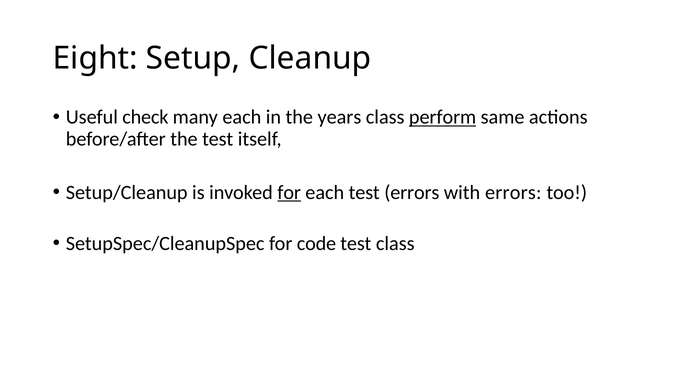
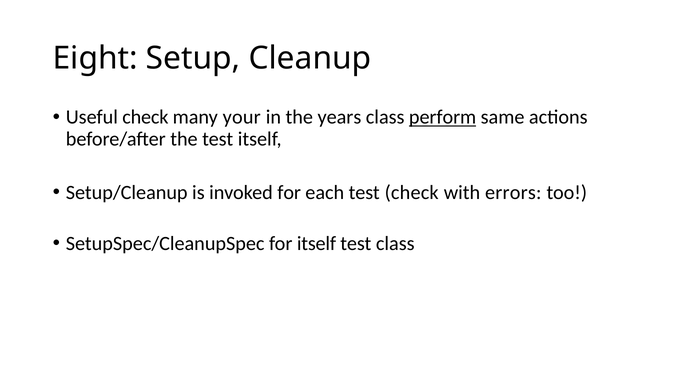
many each: each -> your (242, 117)
for underline: present -> none (289, 192)
test errors: errors -> check (412, 192)
for code: code -> itself (316, 243)
